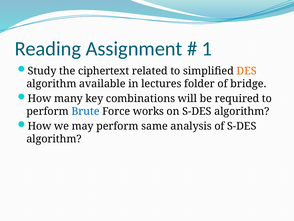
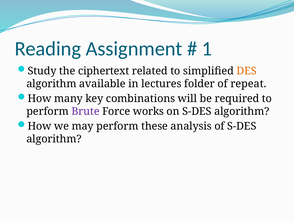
bridge: bridge -> repeat (248, 84)
Brute colour: blue -> purple (85, 111)
same: same -> these (155, 126)
